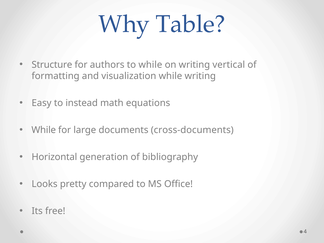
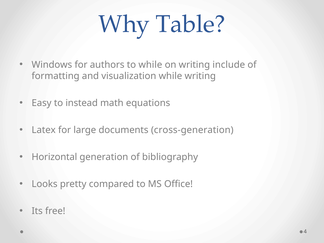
Structure: Structure -> Windows (52, 65)
vertical: vertical -> include (229, 65)
While: While -> Latex (44, 130)
cross-documents: cross-documents -> cross-generation (192, 130)
